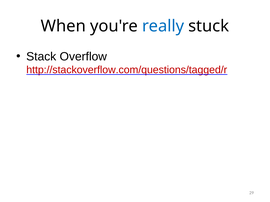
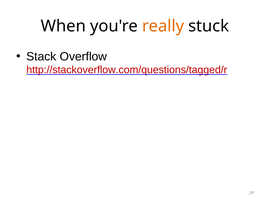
really colour: blue -> orange (163, 26)
